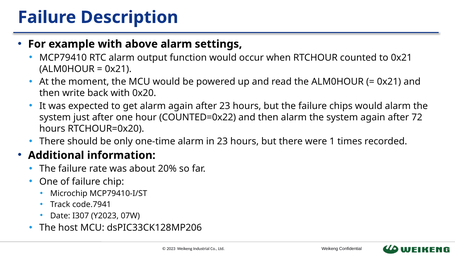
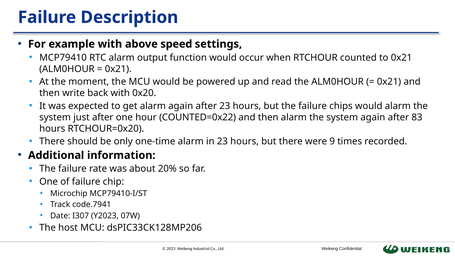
above alarm: alarm -> speed (176, 44)
72: 72 -> 83 (417, 117)
1: 1 -> 9 (332, 141)
